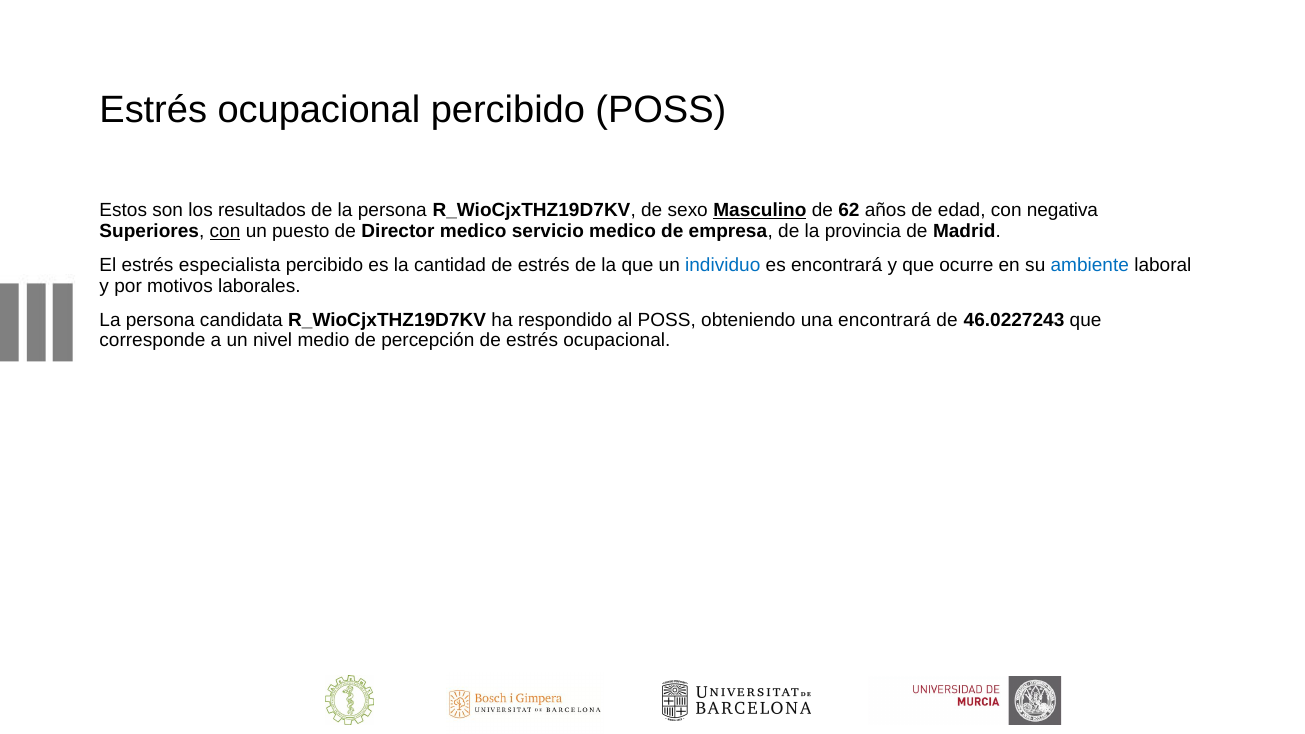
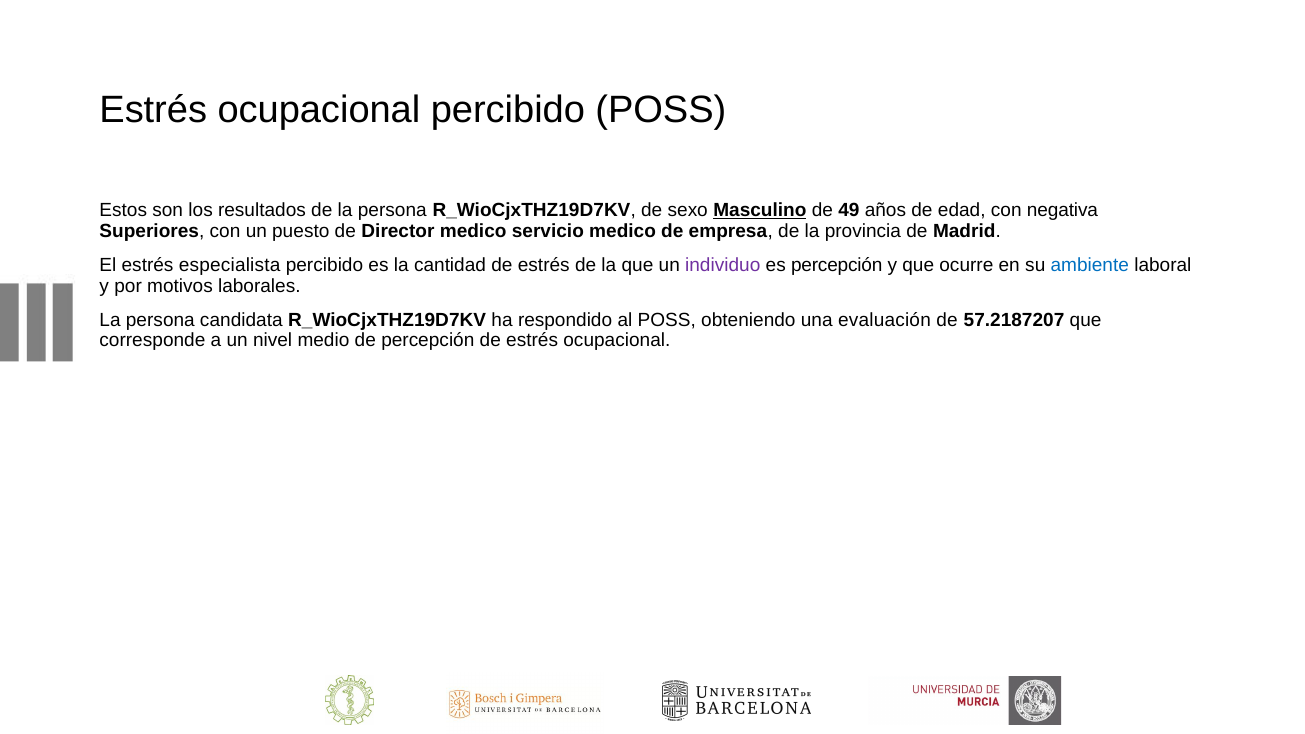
62: 62 -> 49 (849, 210)
con underline: present -> none (225, 231)
individuo colour: blue -> purple (723, 265)
es encontrará: encontrará -> percepción (837, 265)
una encontrará: encontrará -> evaluación (884, 320)
46.0227243: 46.0227243 -> 57.2187207 (1014, 320)
